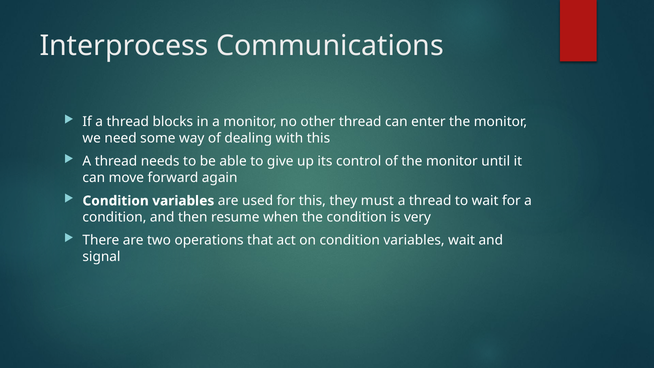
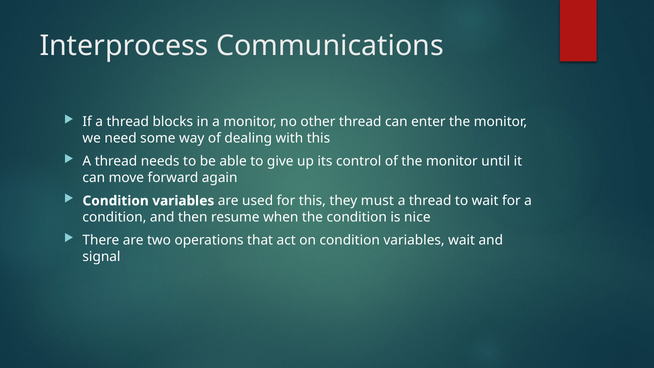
very: very -> nice (417, 217)
